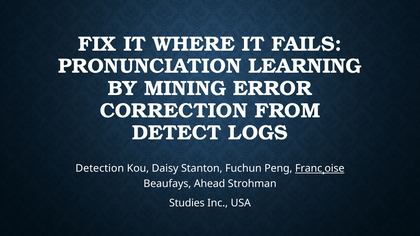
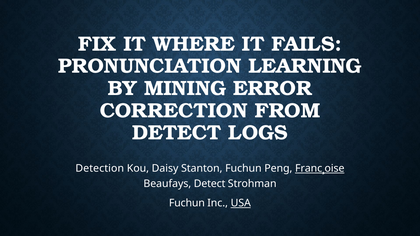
Beaufays Ahead: Ahead -> Detect (210, 184)
Studies: Studies -> Fuchun (187, 203)
USA underline: none -> present (241, 203)
